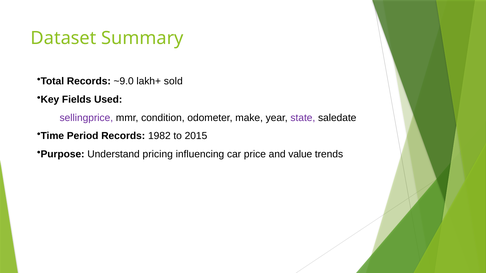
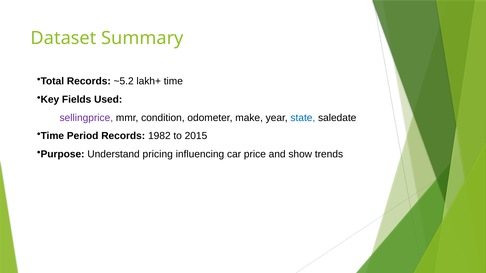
~9.0: ~9.0 -> ~5.2 (124, 81)
lakh+ sold: sold -> time (173, 81)
state colour: purple -> blue (303, 118)
value: value -> show (300, 154)
